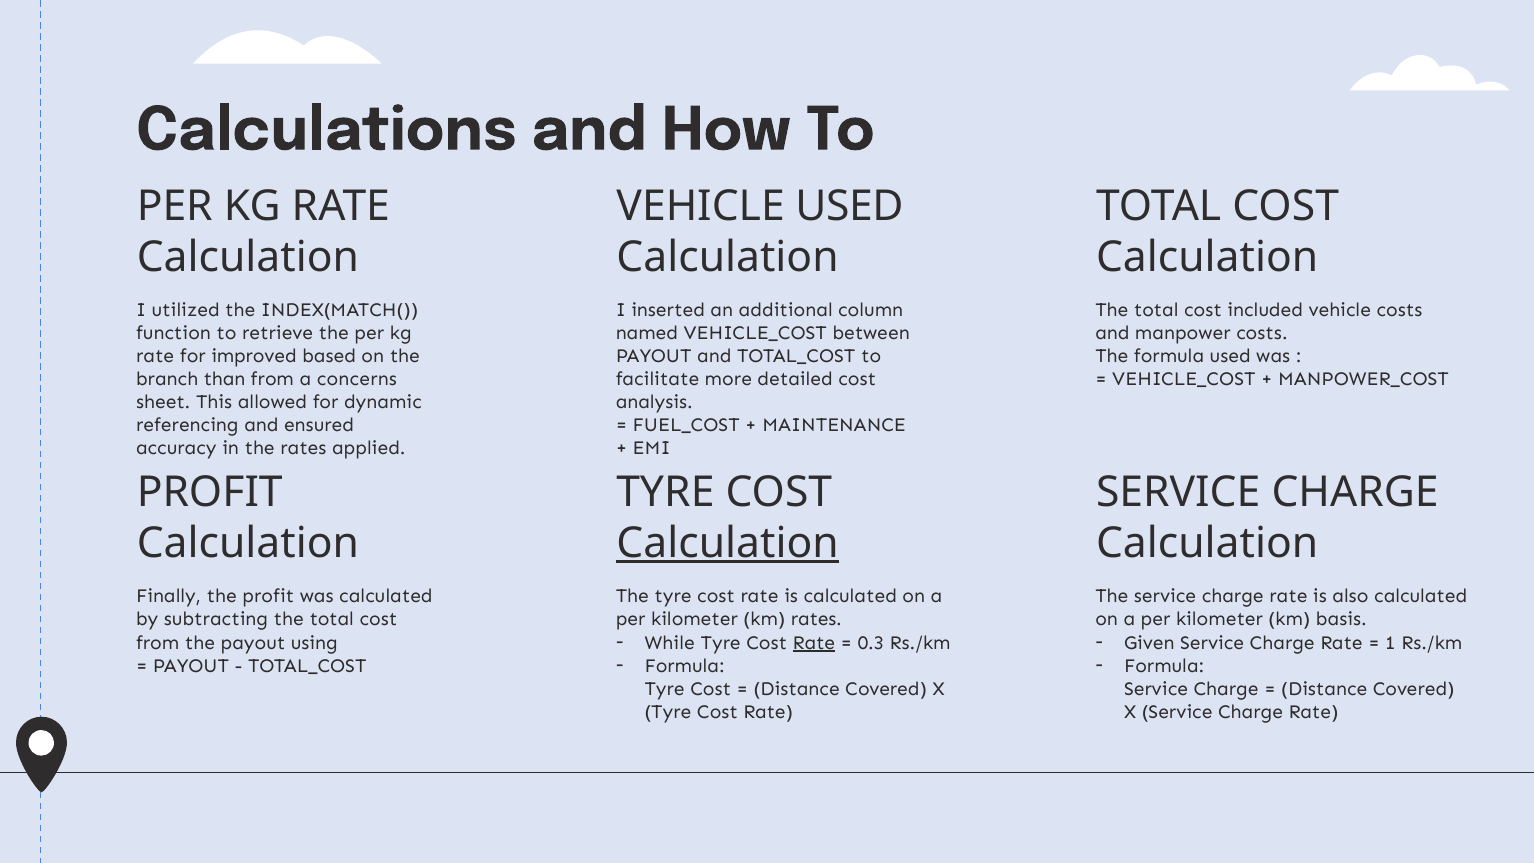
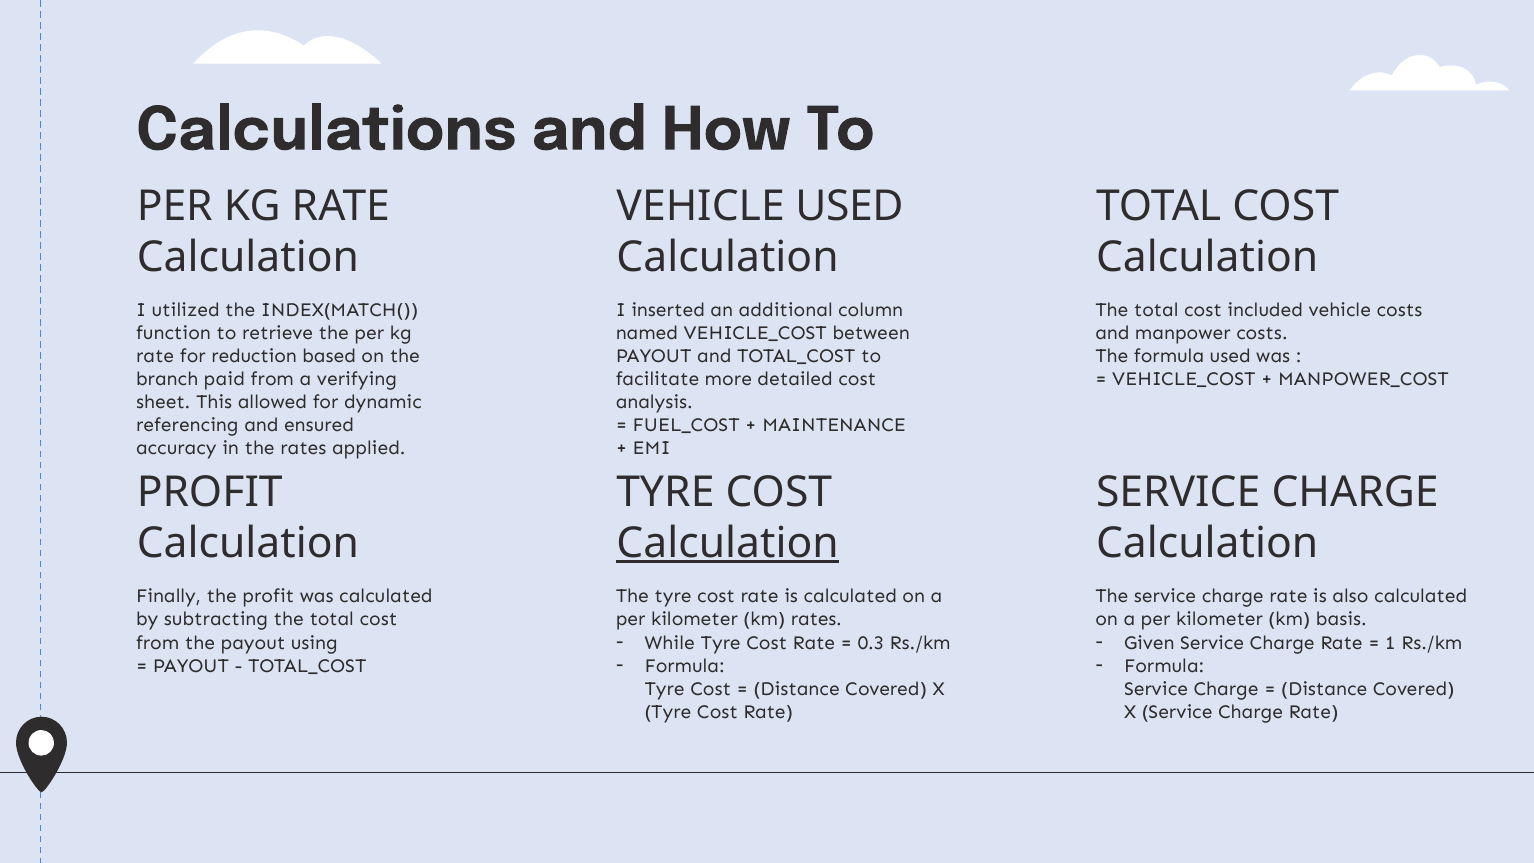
improved: improved -> reduction (254, 356)
than: than -> paid (224, 379)
concerns: concerns -> verifying (357, 379)
Rate underline: present -> none (814, 643)
